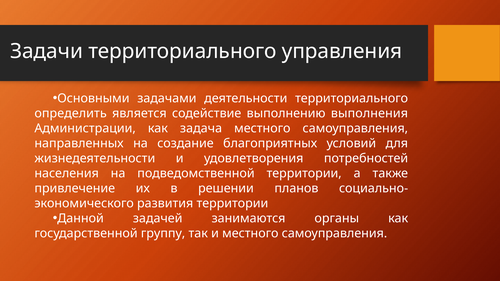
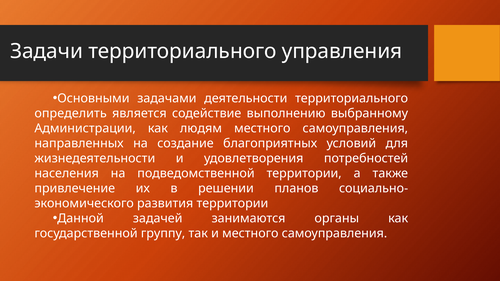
выполнения: выполнения -> выбранному (369, 113)
задача: задача -> людям (201, 128)
